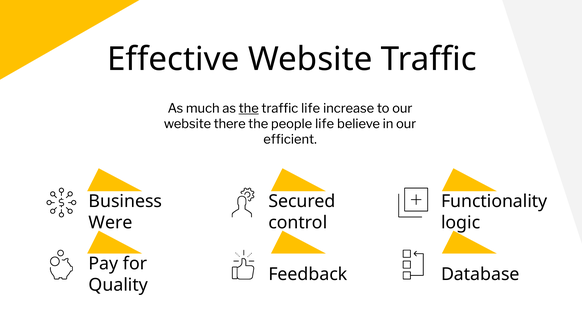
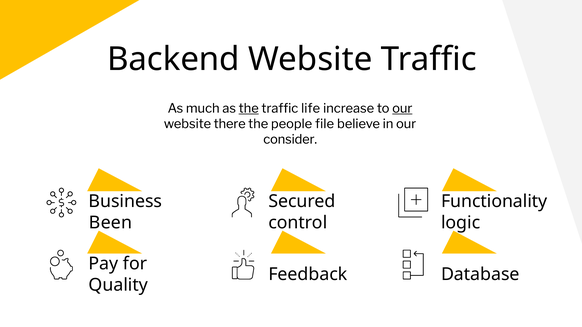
Effective: Effective -> Backend (173, 59)
our underline: none -> present (402, 108)
people life: life -> file (325, 124)
efficient: efficient -> consider (290, 140)
Were: Were -> Been (111, 223)
